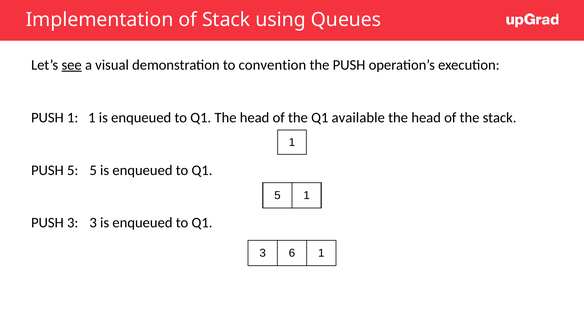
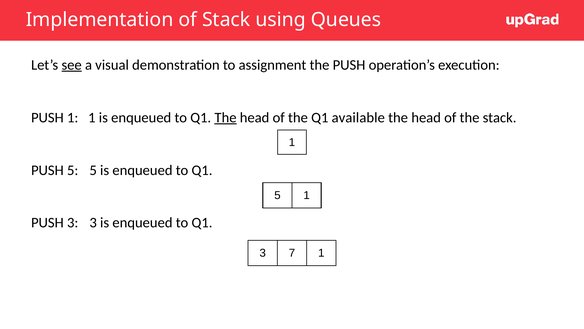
convention: convention -> assignment (272, 65)
The underline: none -> present (226, 117)
6: 6 -> 7 (292, 253)
